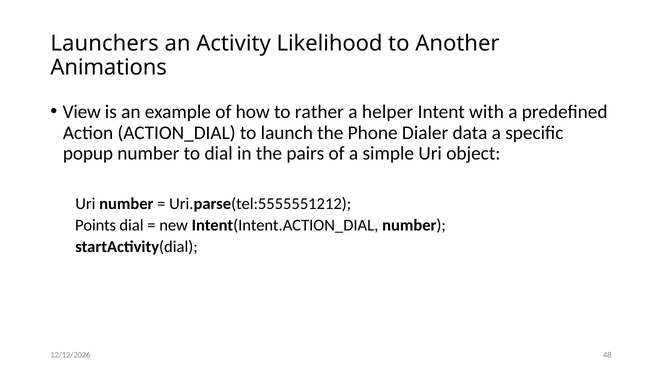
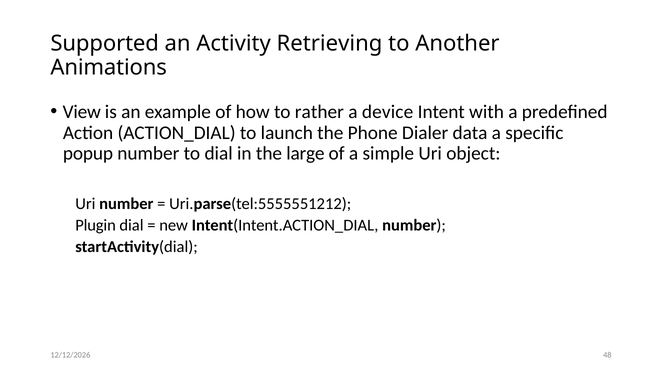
Launchers: Launchers -> Supported (105, 44)
Likelihood: Likelihood -> Retrieving (329, 44)
helper: helper -> device (388, 112)
pairs: pairs -> large (305, 154)
Points: Points -> Plugin (96, 226)
